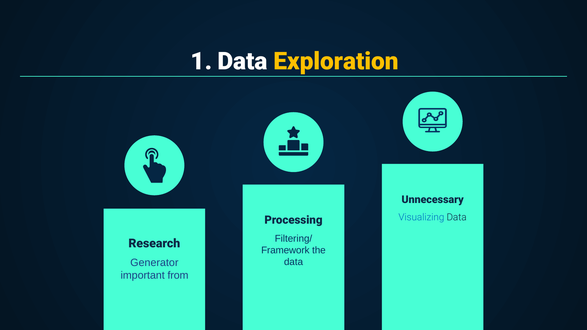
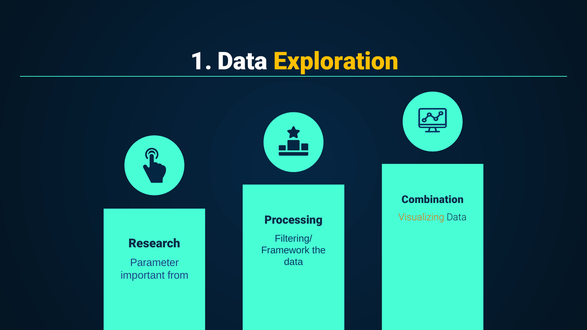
Unnecessary: Unnecessary -> Combination (433, 200)
Visualizing colour: blue -> orange (421, 217)
Generator: Generator -> Parameter (154, 263)
